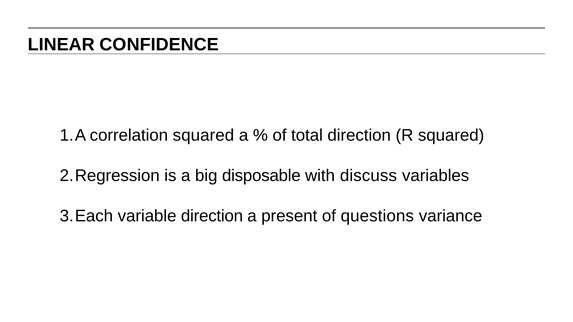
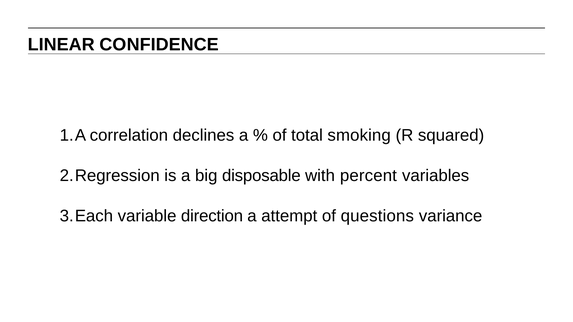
correlation squared: squared -> declines (204, 135)
total direction: direction -> smoking (359, 135)
discuss: discuss -> percent (368, 176)
present: present -> attempt (289, 216)
